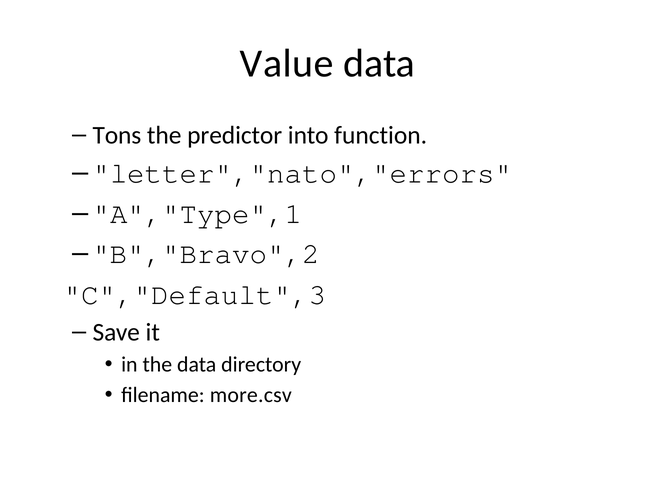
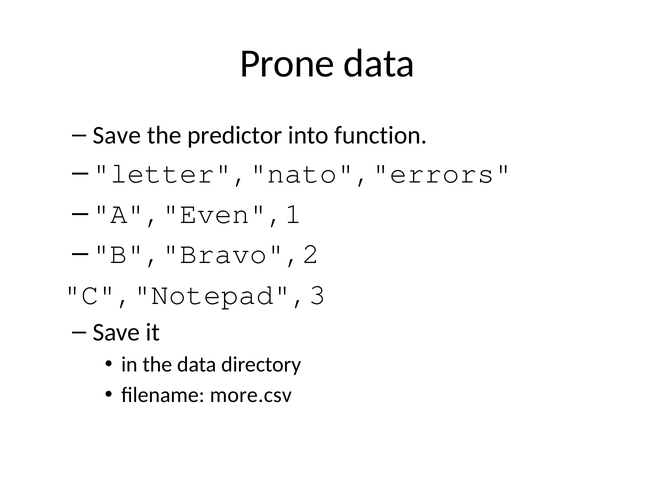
Value: Value -> Prone (287, 63)
Tons: Tons -> Save (117, 135)
A","Type",1: A","Type",1 -> A","Even",1 (197, 213)
C","Default",3: C","Default",3 -> C","Notepad",3 (195, 294)
